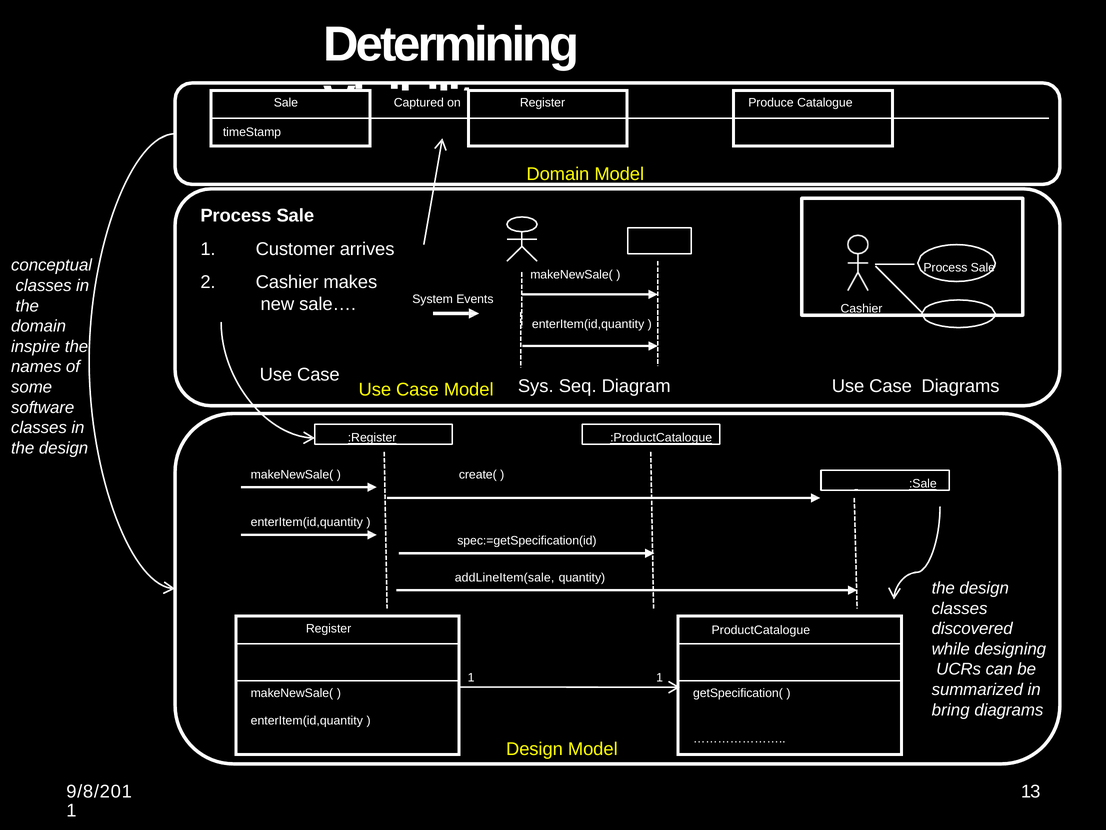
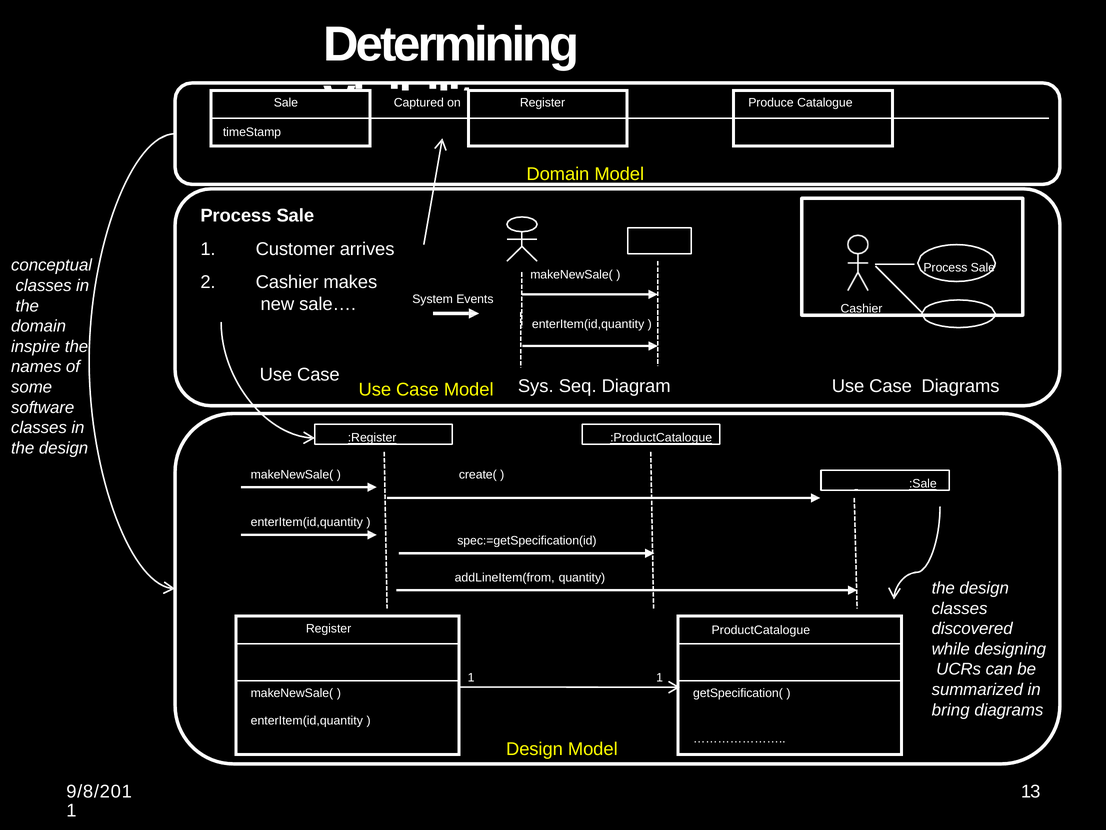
addLineItem(sale: addLineItem(sale -> addLineItem(from (505, 577)
